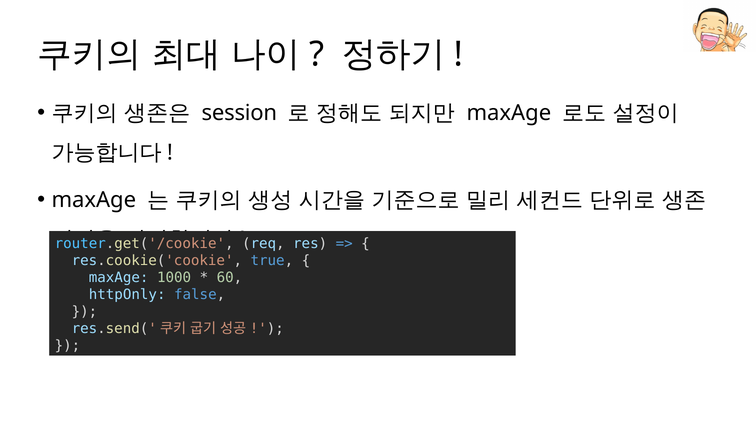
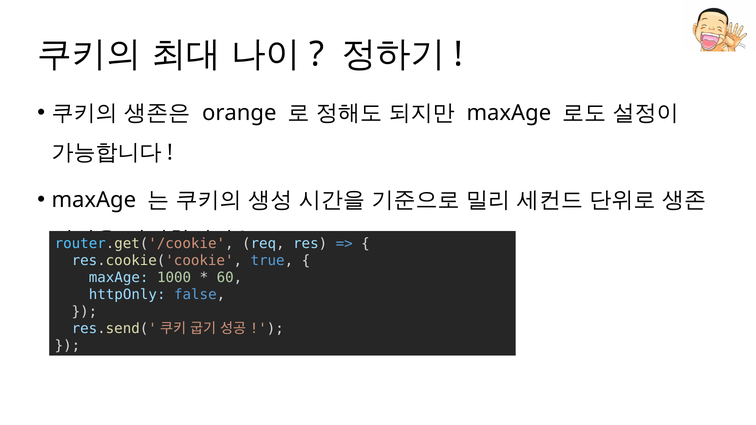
session: session -> orange (239, 113)
